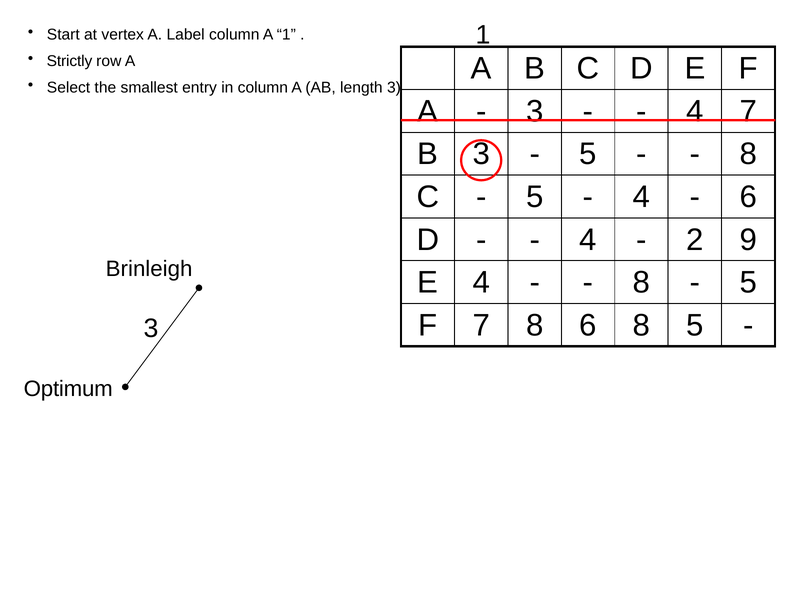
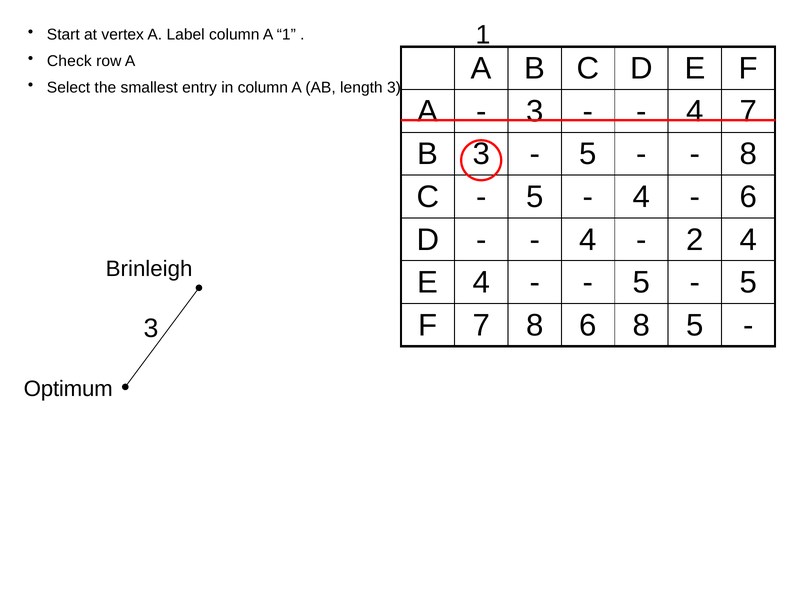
Strictly: Strictly -> Check (69, 61)
2 9: 9 -> 4 (748, 240)
8: 8 -> 5 (642, 283)
